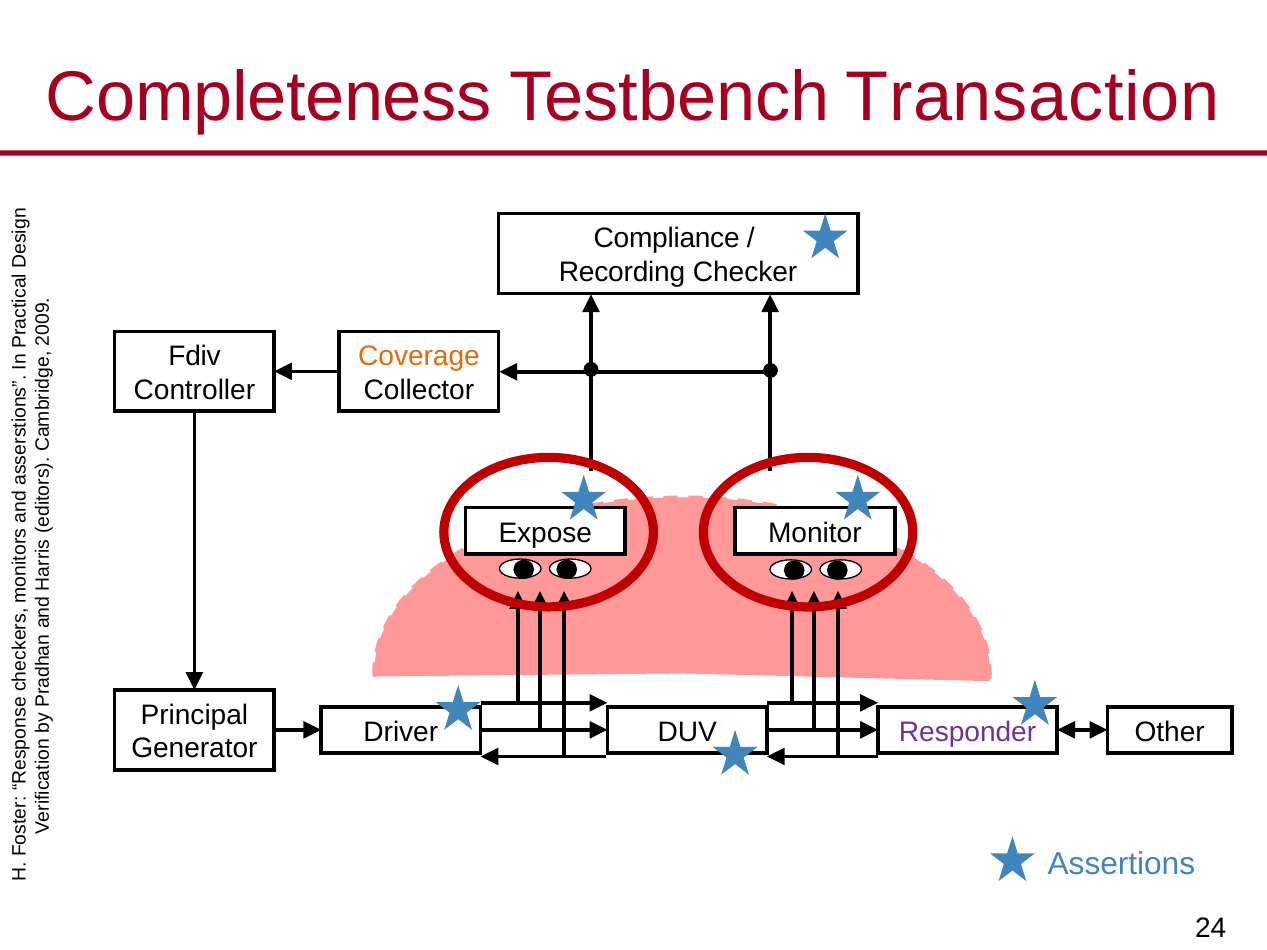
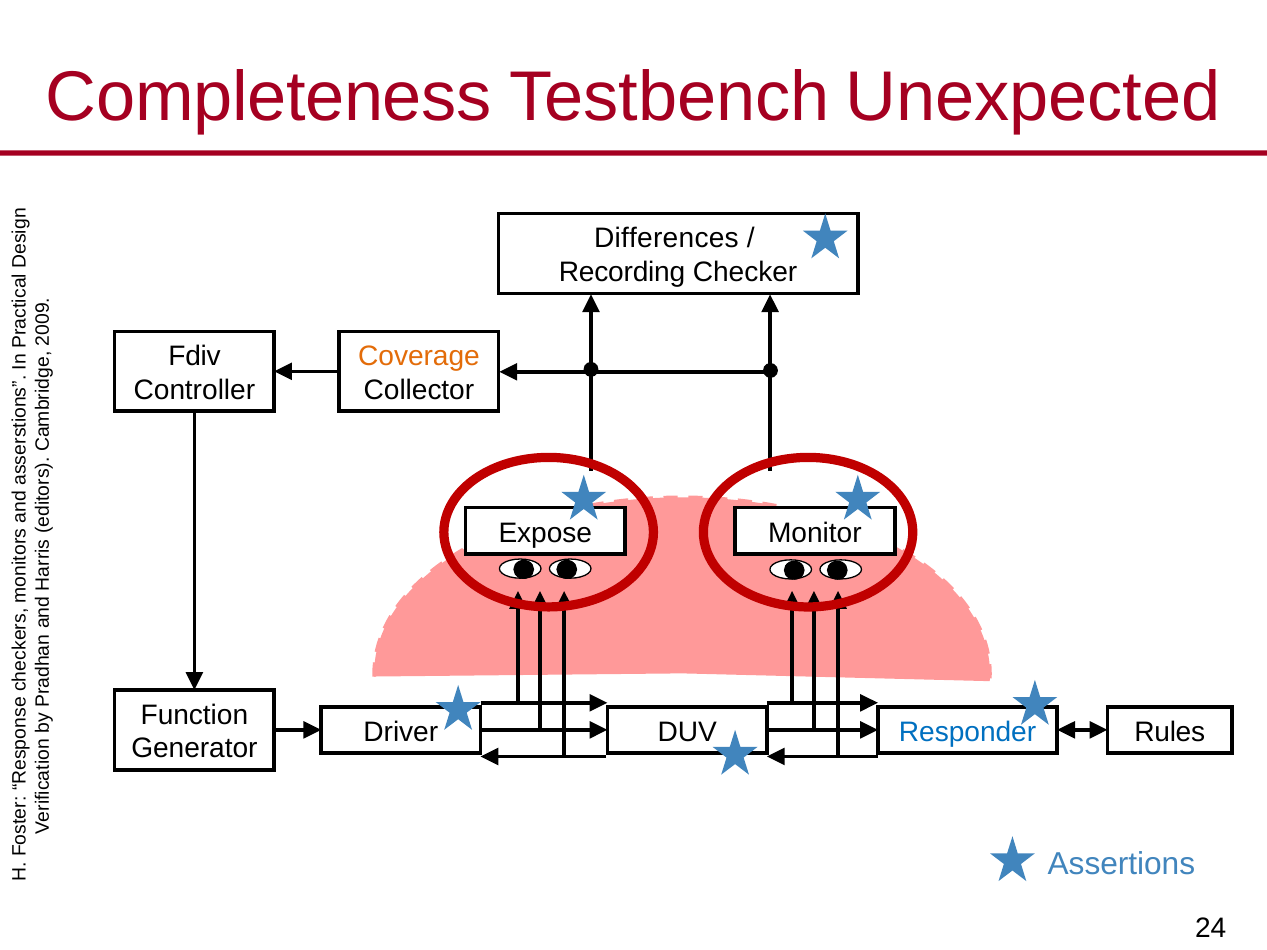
Transaction: Transaction -> Unexpected (1033, 97)
Compliance: Compliance -> Differences (666, 239)
Principal: Principal -> Function (194, 715)
Responder colour: purple -> blue (968, 732)
Other: Other -> Rules (1170, 732)
